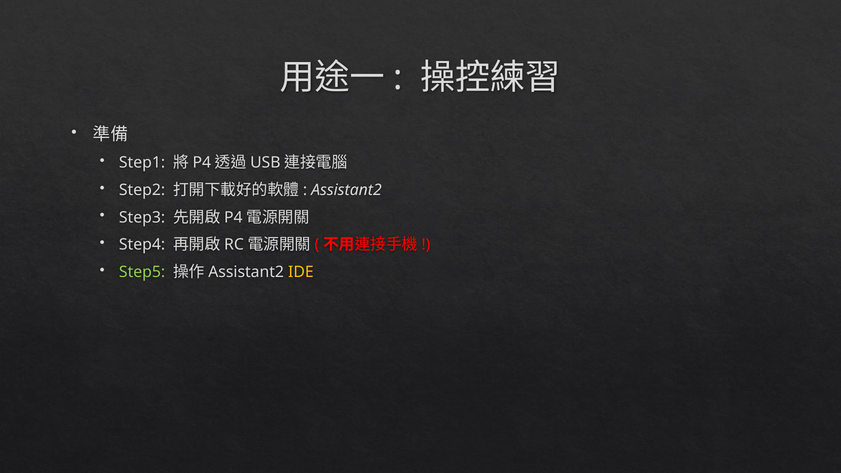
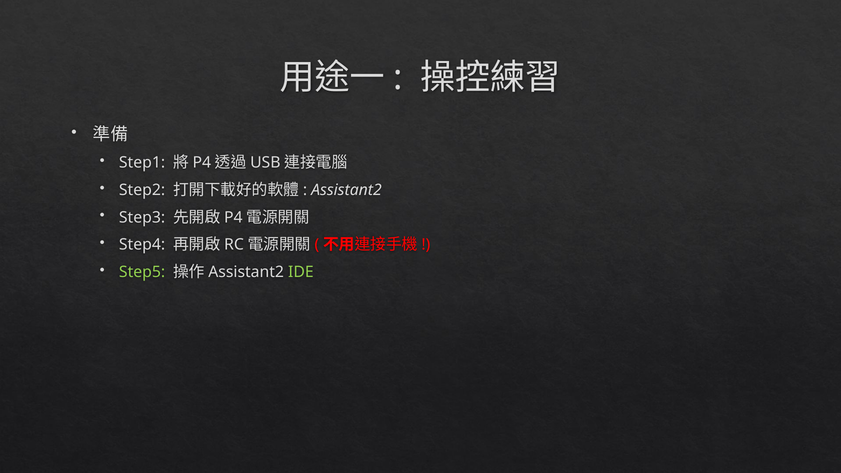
IDE colour: yellow -> light green (301, 272)
